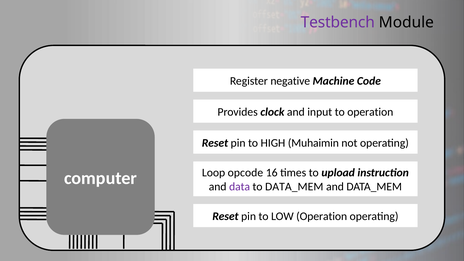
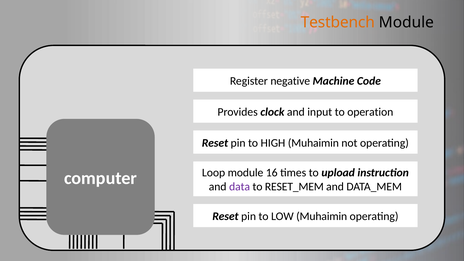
Testbench colour: purple -> orange (338, 22)
Loop opcode: opcode -> module (245, 173)
to DATA_MEM: DATA_MEM -> RESET_MEM (294, 187)
LOW Operation: Operation -> Muhaimin (322, 216)
